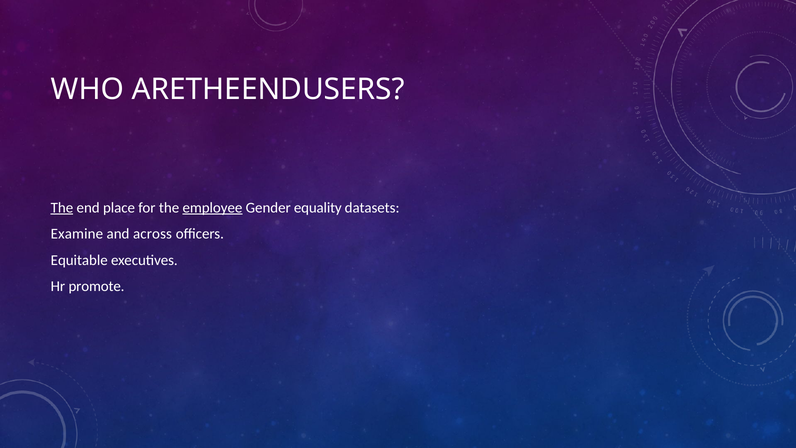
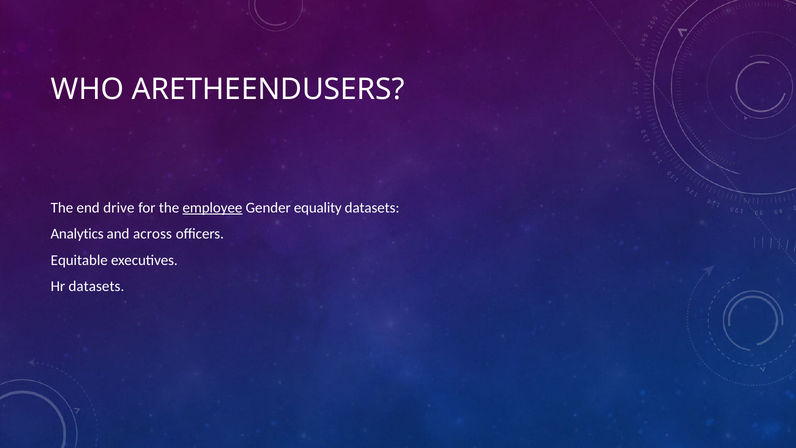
The underline: present -> none (62, 208)
place: place -> drive (119, 208)
Examine: Examine -> Analytics (77, 234)
Hr promote: promote -> datasets (96, 286)
